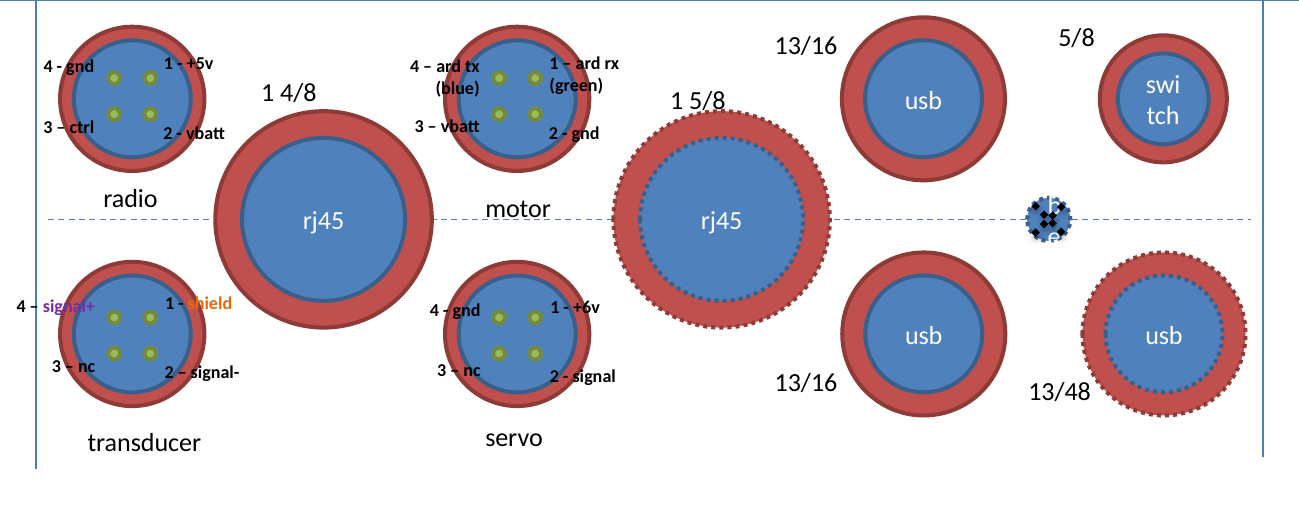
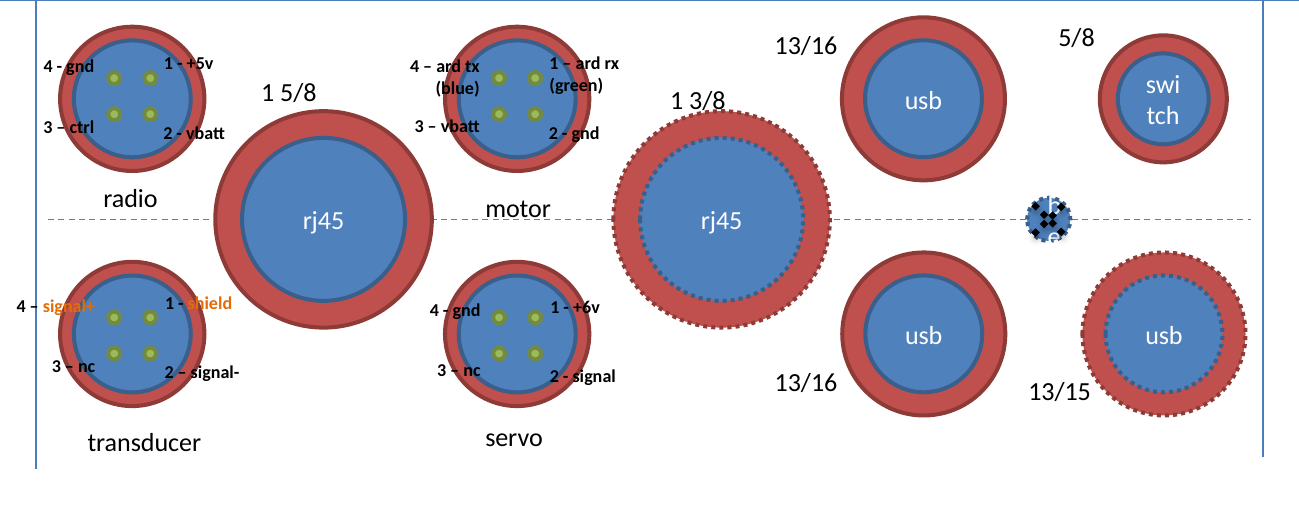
1 4/8: 4/8 -> 5/8 (298, 93)
1 5/8: 5/8 -> 3/8 (707, 100)
signal+ colour: purple -> orange (69, 306)
13/48: 13/48 -> 13/15 (1060, 392)
